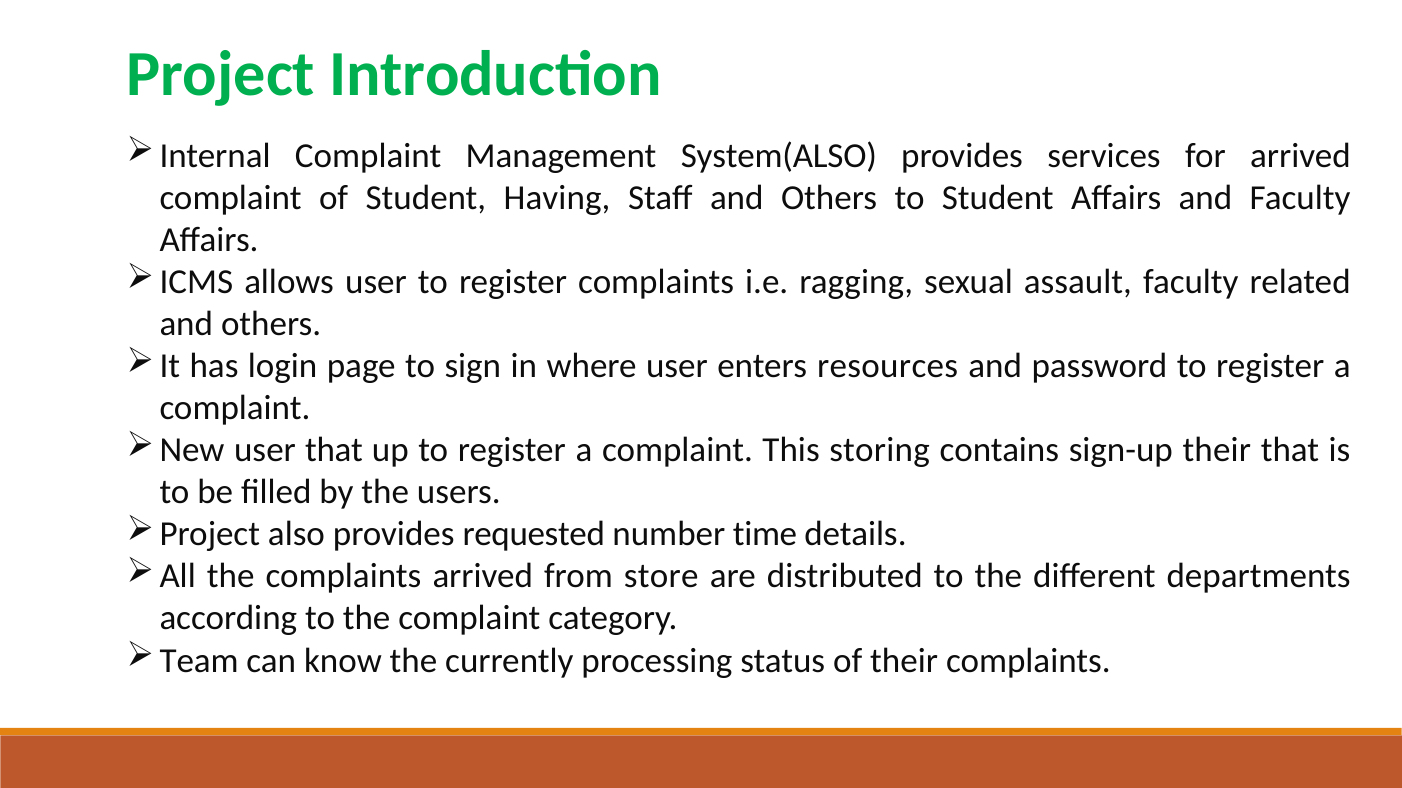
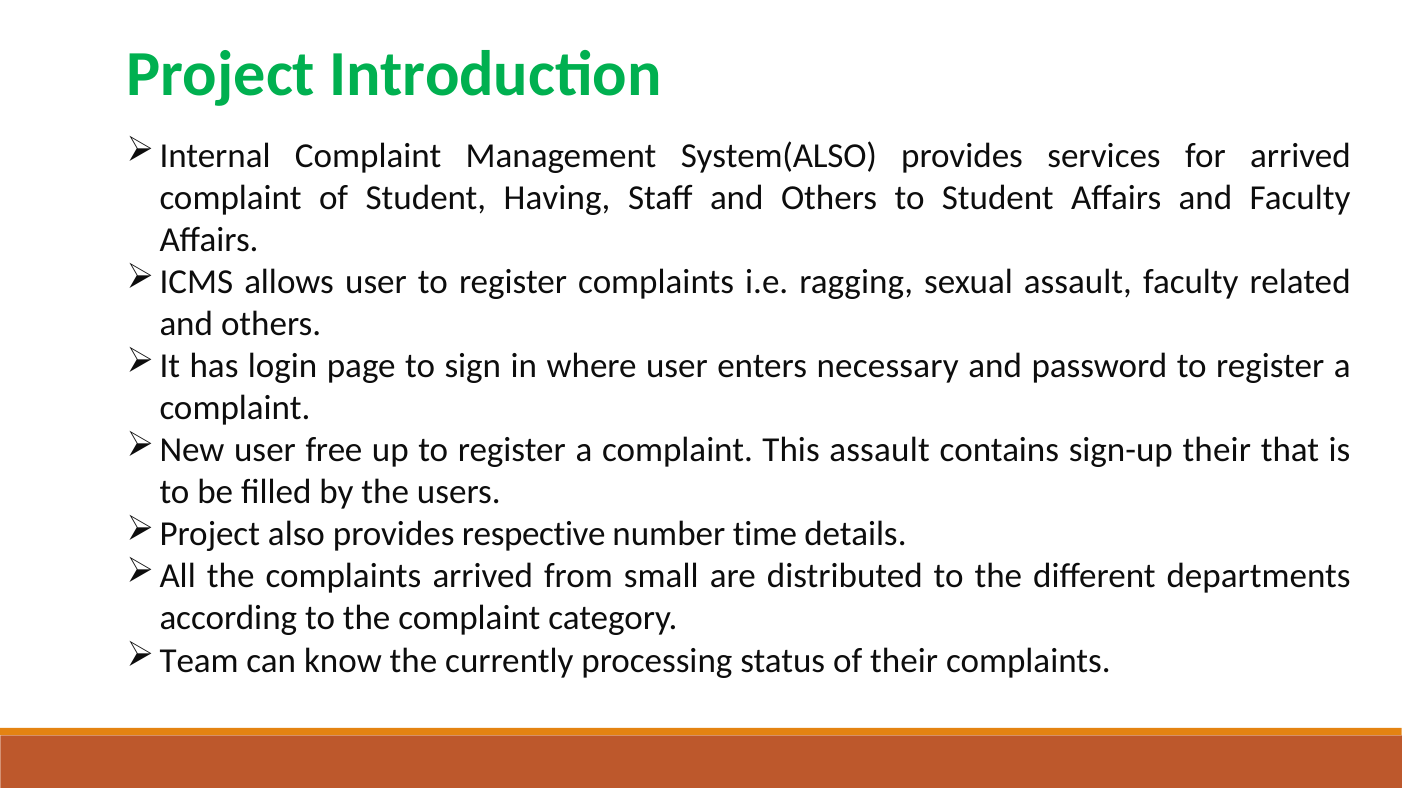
resources: resources -> necessary (888, 367)
user that: that -> free (334, 451)
This storing: storing -> assault (880, 451)
requested: requested -> respective (534, 535)
store: store -> small (661, 577)
